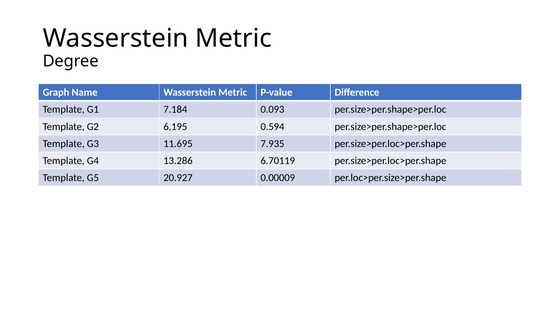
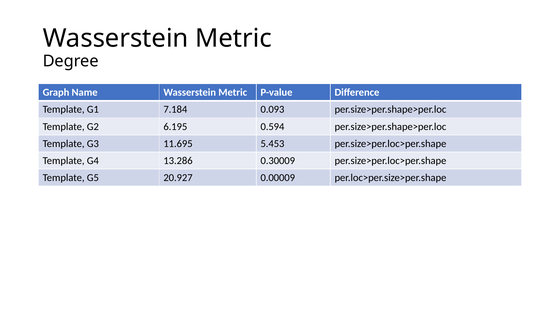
7.935: 7.935 -> 5.453 (272, 144)
6.70119: 6.70119 -> 0.30009 (278, 161)
